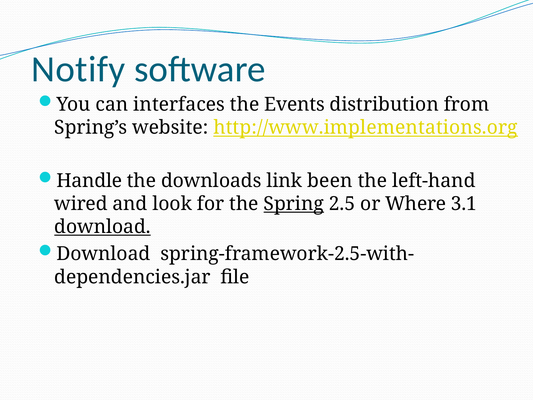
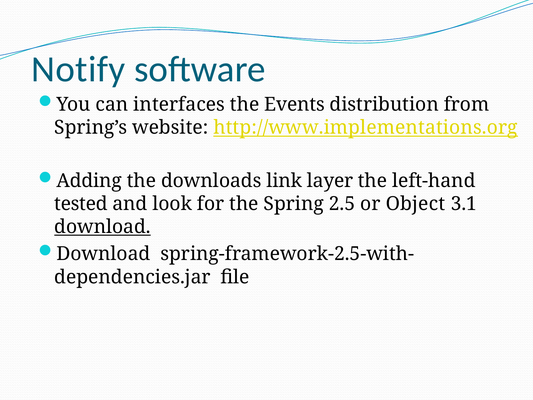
Handle: Handle -> Adding (89, 181)
been: been -> layer (330, 181)
wired: wired -> tested (81, 204)
Spring underline: present -> none (294, 204)
Where: Where -> Object (415, 204)
